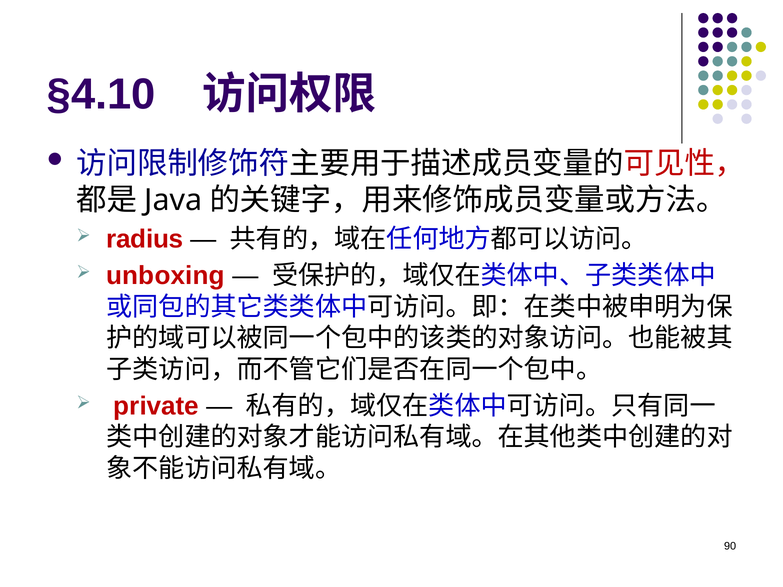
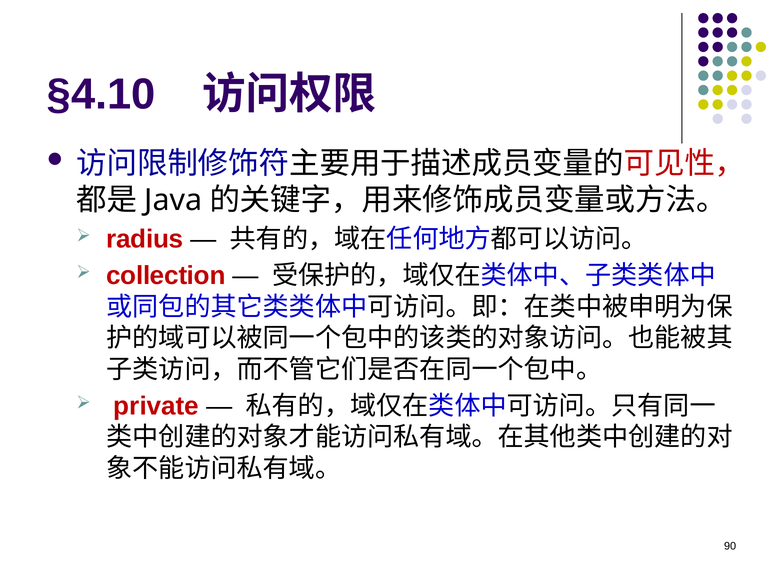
unboxing: unboxing -> collection (166, 276)
